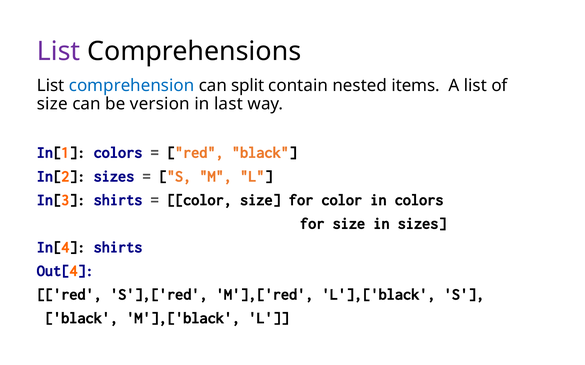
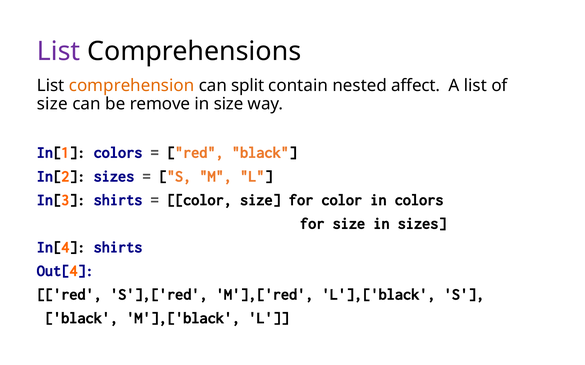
comprehension colour: blue -> orange (132, 86)
items: items -> affect (416, 86)
version: version -> remove (160, 104)
in last: last -> size (229, 104)
